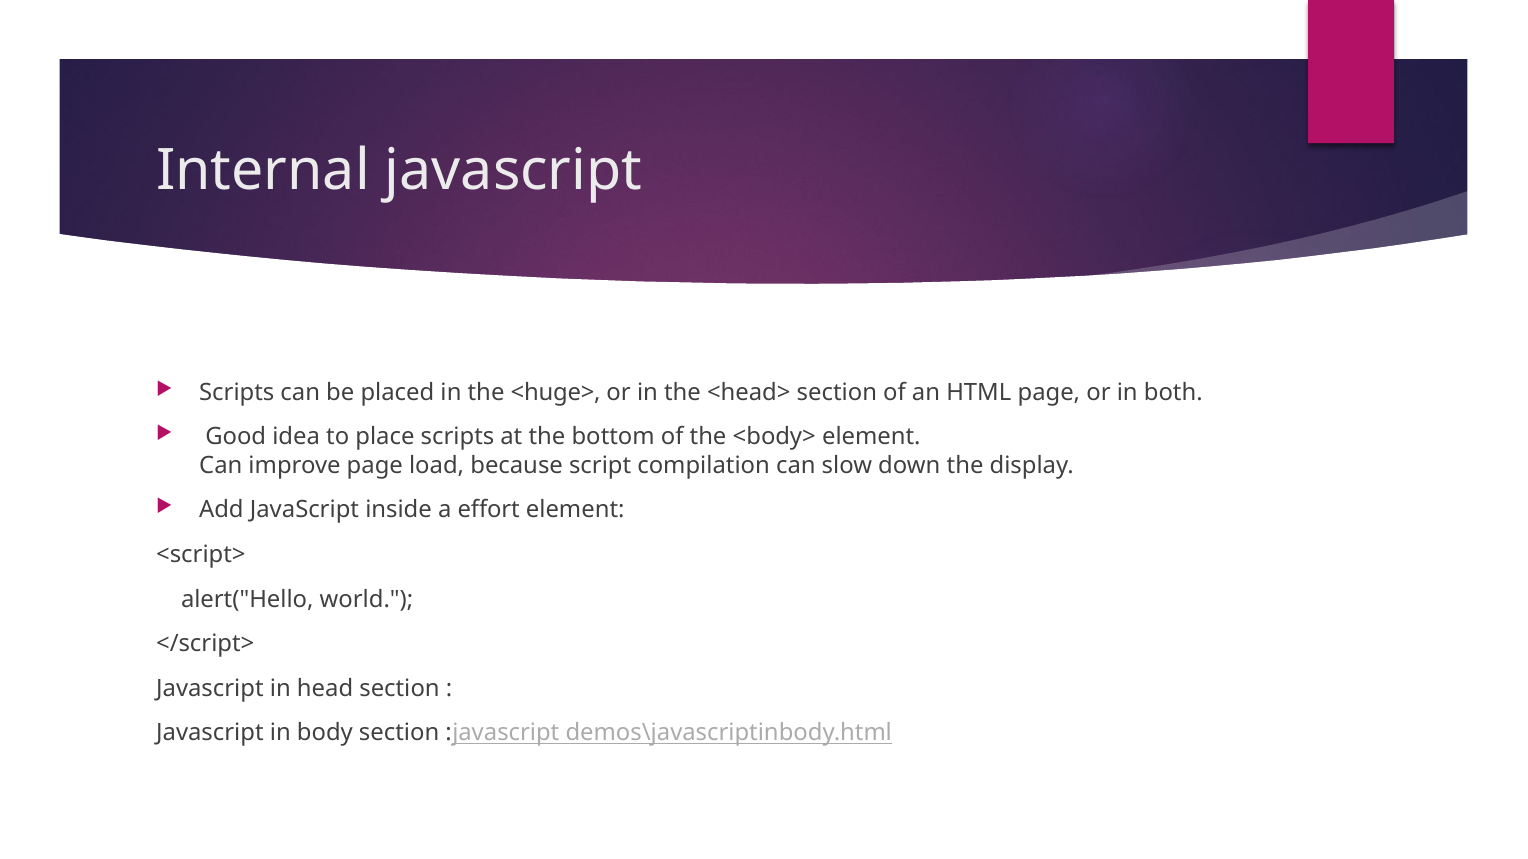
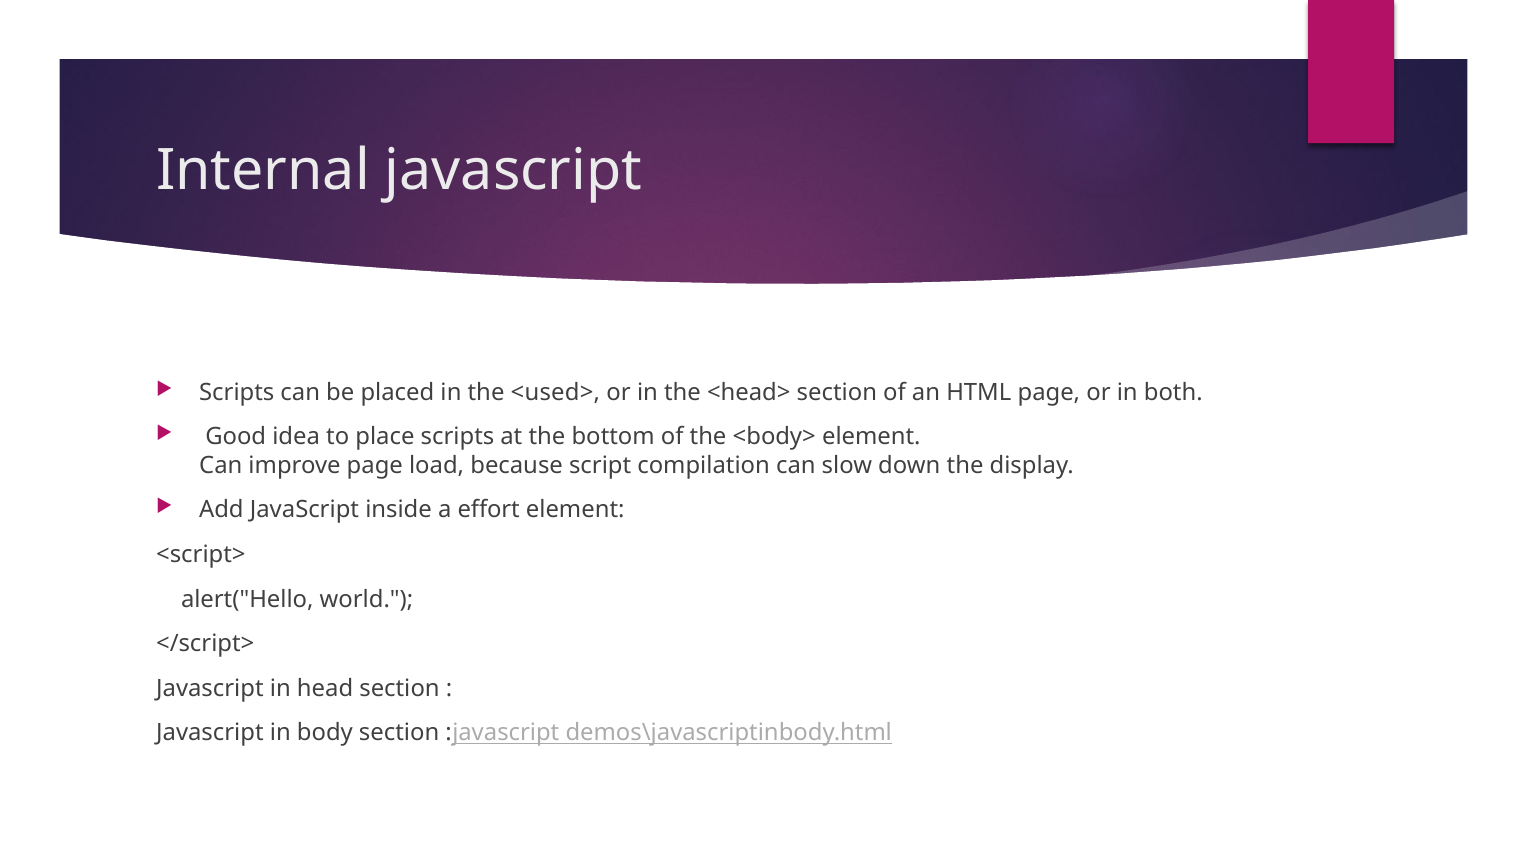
<huge>: <huge> -> <used> (555, 393)
